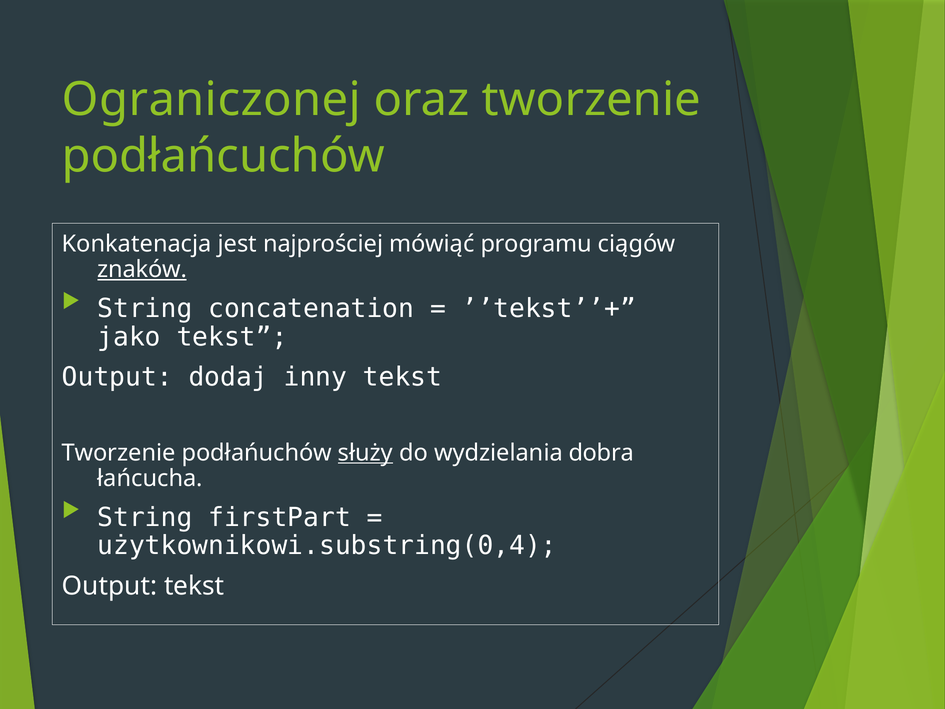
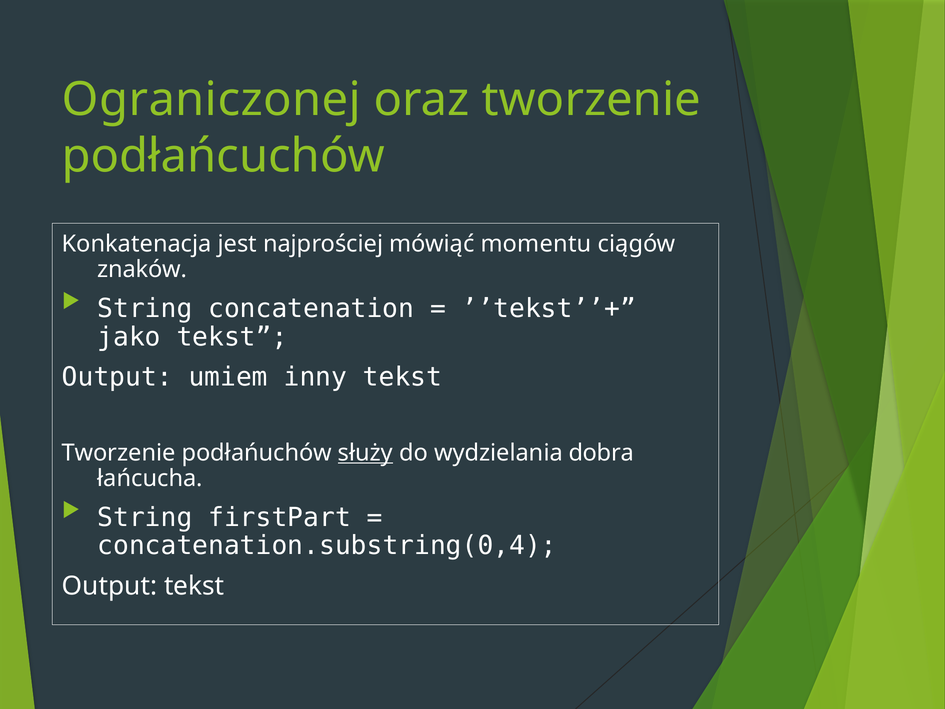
programu: programu -> momentu (536, 244)
znaków underline: present -> none (142, 269)
dodaj: dodaj -> umiem (228, 377)
użytkownikowi.substring(0,4: użytkownikowi.substring(0,4 -> concatenation.substring(0,4 (327, 546)
